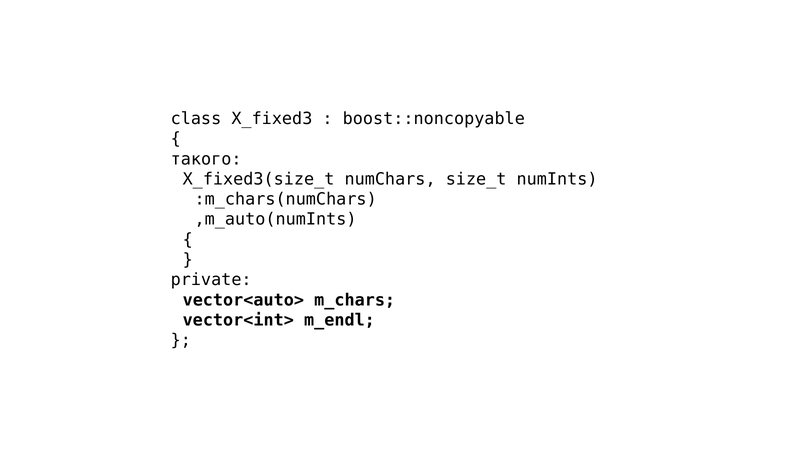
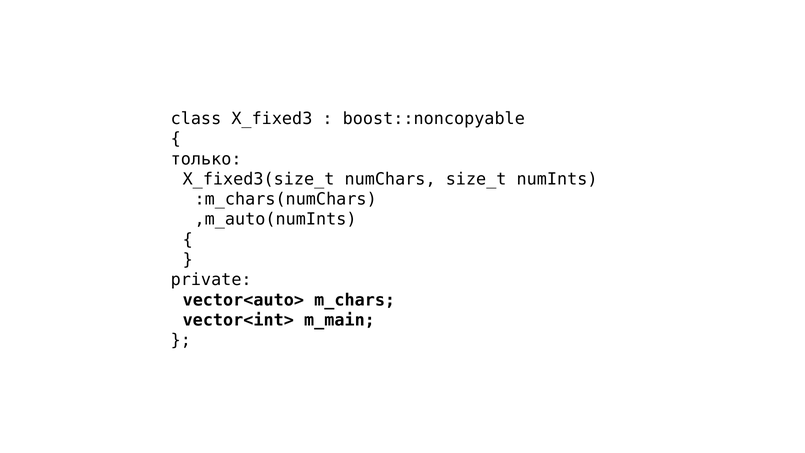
такого: такого -> только (206, 159)
m_endl: m_endl -> m_main (339, 320)
